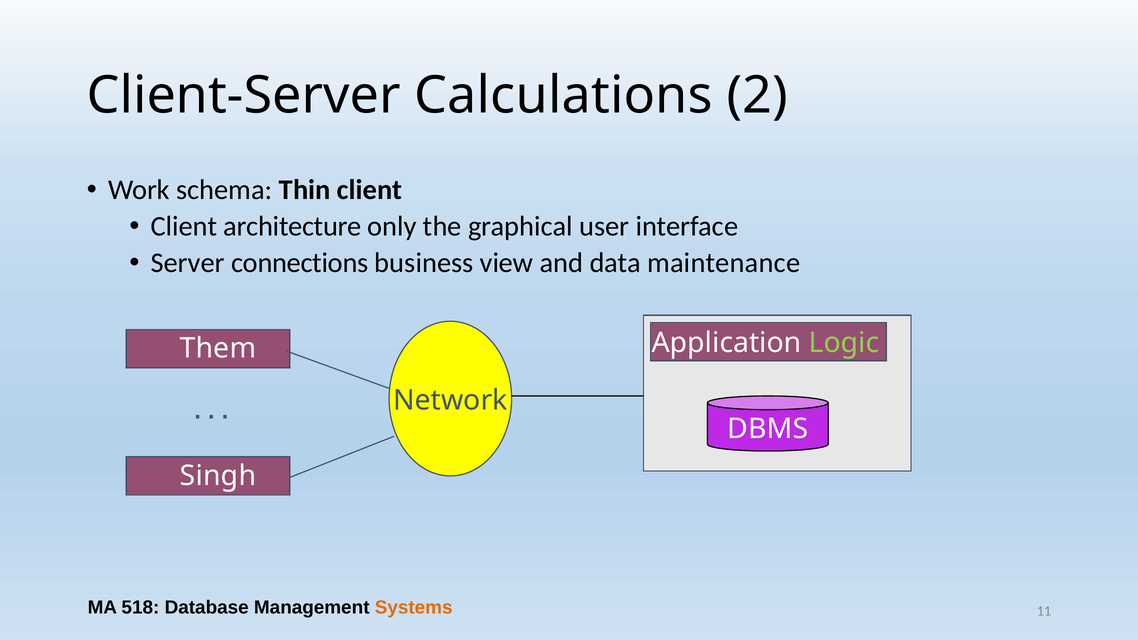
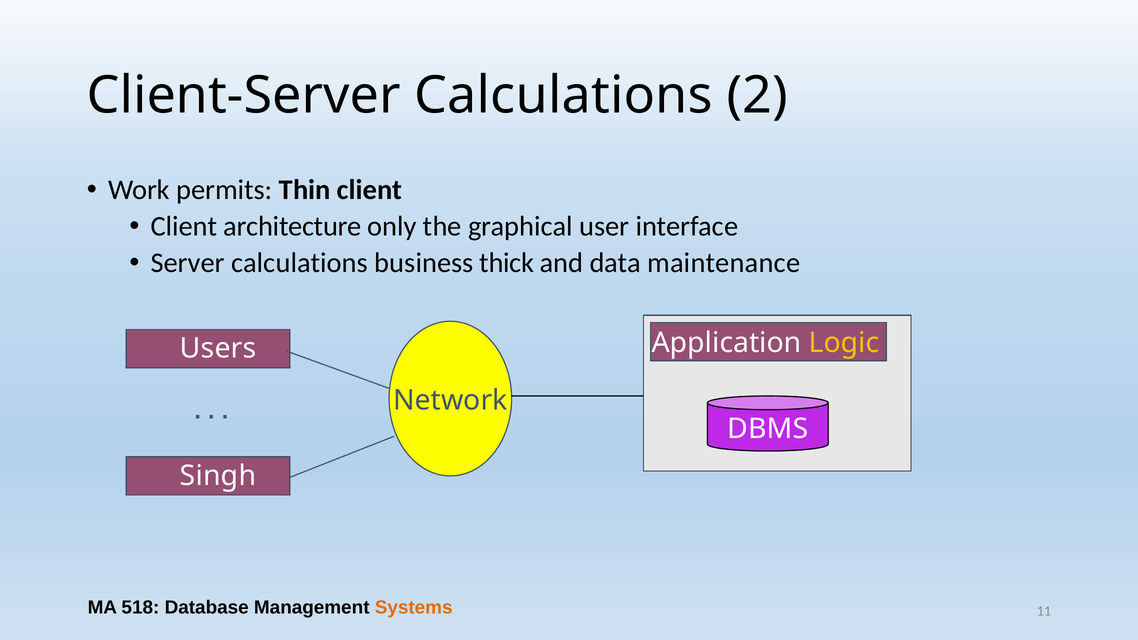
schema: schema -> permits (224, 190)
Server connections: connections -> calculations (300, 263)
view: view -> thick (507, 263)
Logic colour: light green -> yellow (844, 343)
Them: Them -> Users (218, 349)
